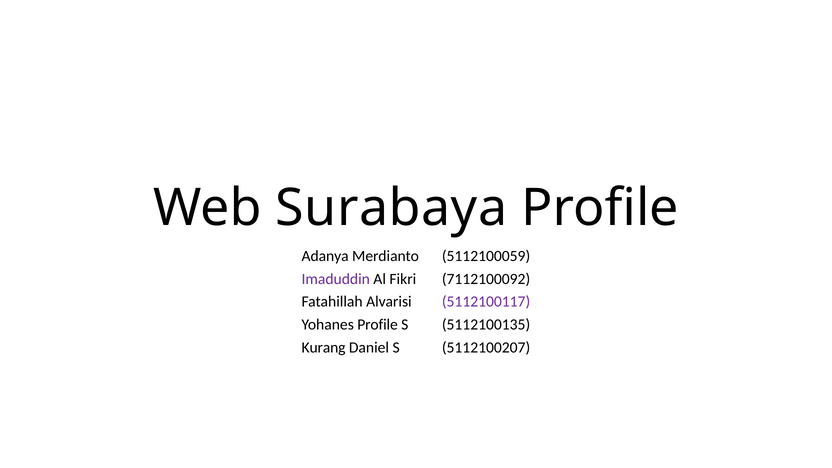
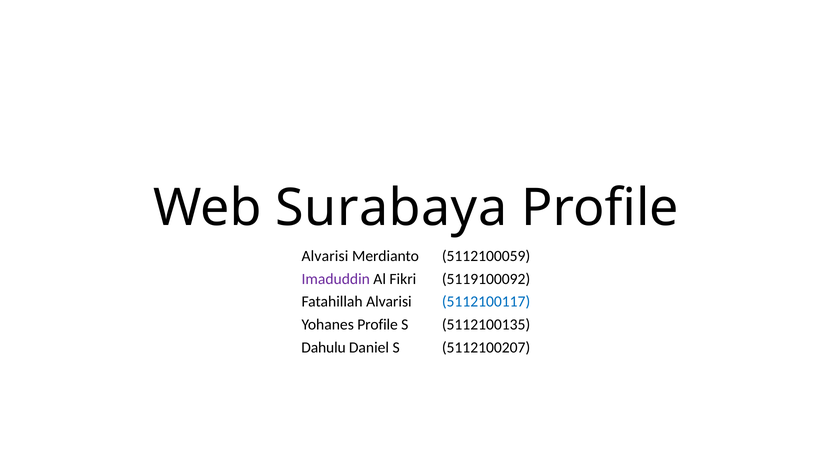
Adanya: Adanya -> Alvarisi (325, 256)
7112100092: 7112100092 -> 5119100092 (486, 279)
5112100117 colour: purple -> blue (486, 302)
Kurang: Kurang -> Dahulu (324, 348)
